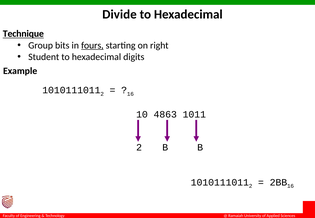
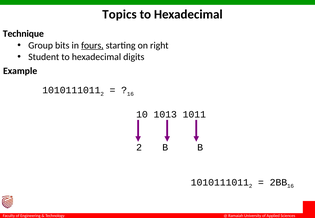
Divide: Divide -> Topics (119, 14)
Technique underline: present -> none (23, 34)
4863: 4863 -> 1013 (165, 115)
